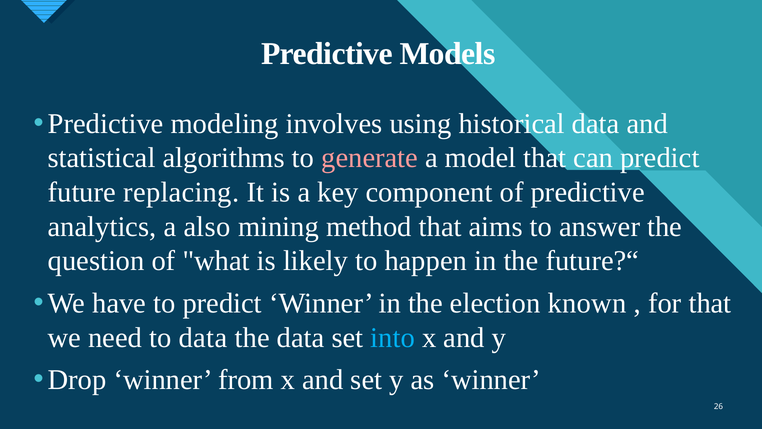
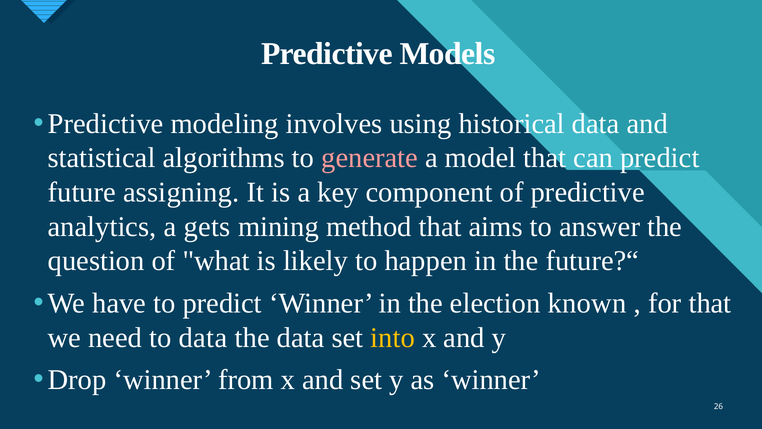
replacing: replacing -> assigning (181, 192)
also: also -> gets (207, 226)
into colour: light blue -> yellow (393, 337)
